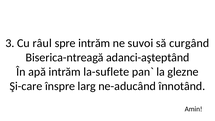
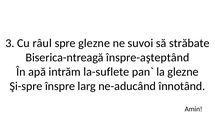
spre intrăm: intrăm -> glezne (94, 43)
curgând: curgând -> străbate (189, 43)
adanci-aşteptând: adanci-aşteptând -> înspre-aşteptând (148, 57)
Şi-care: Şi-care -> Şi-spre (26, 86)
